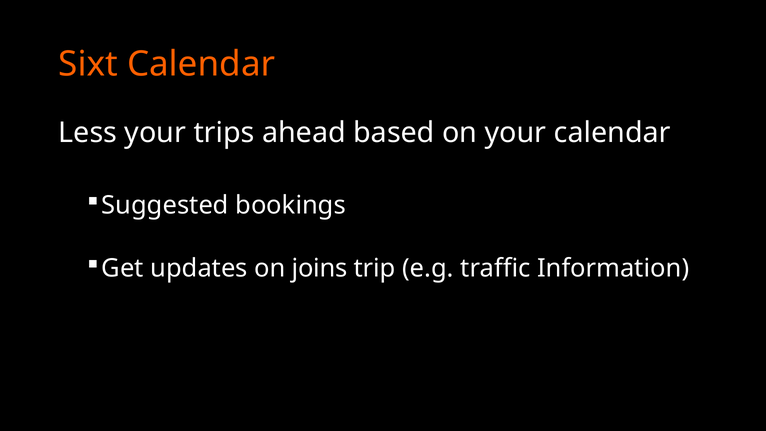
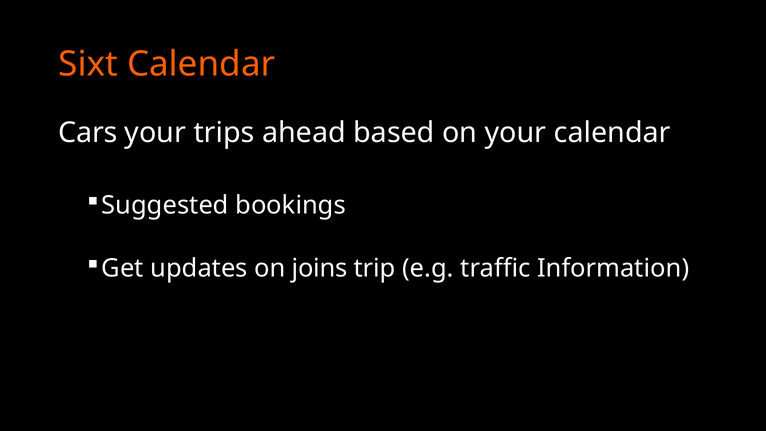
Less: Less -> Cars (88, 133)
